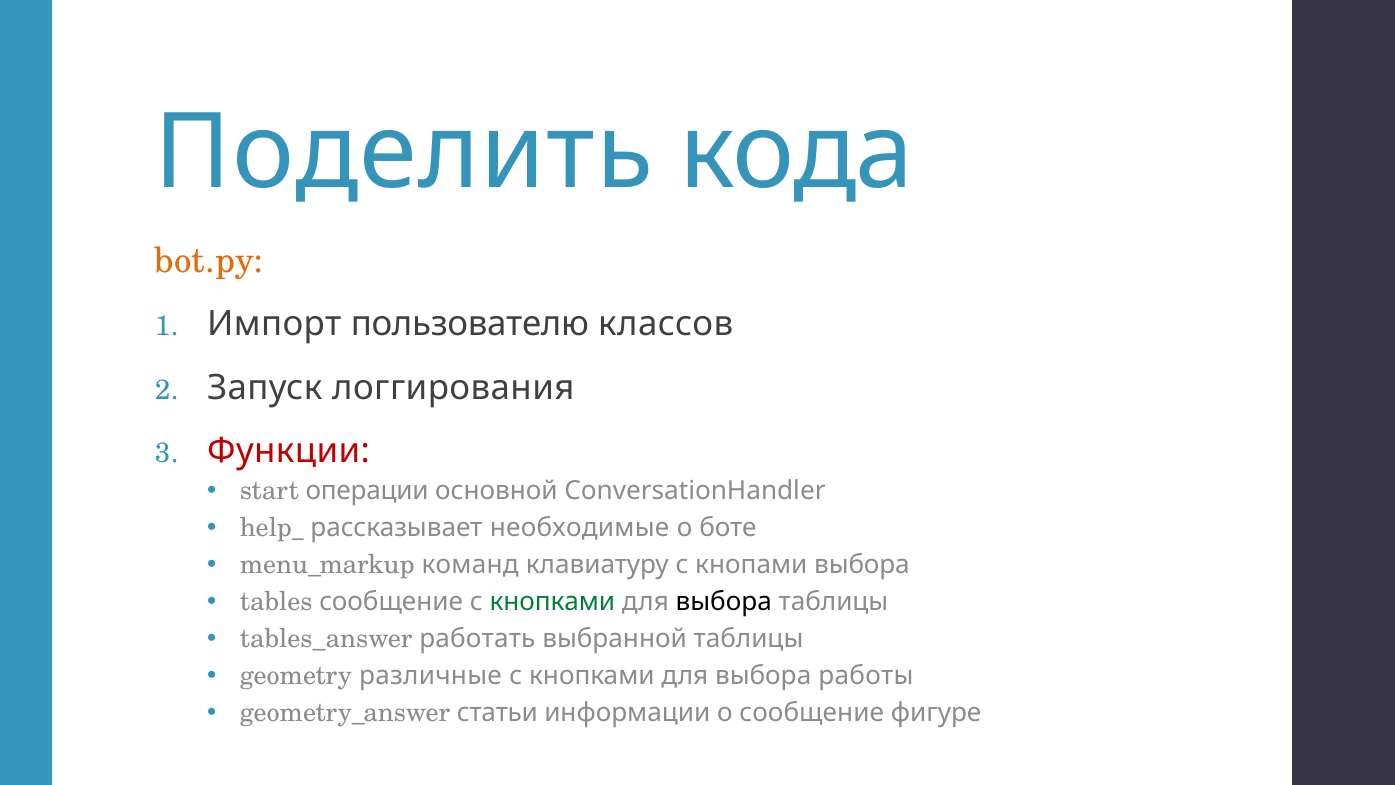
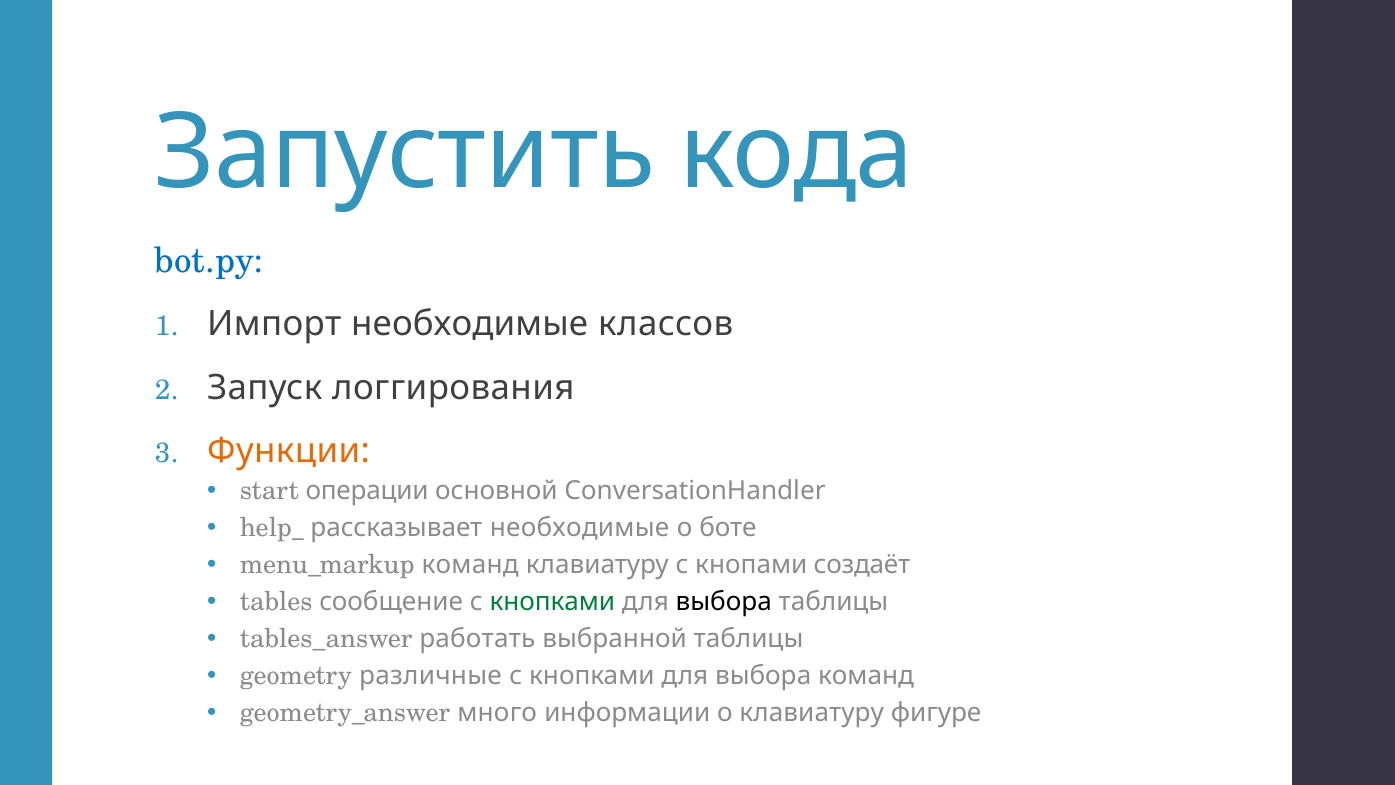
Поделить: Поделить -> Запустить (405, 153)
bot.py colour: orange -> blue (209, 261)
Импорт пользователю: пользователю -> необходимые (470, 324)
Функции colour: red -> orange (289, 450)
кнопами выбора: выбора -> создаёт (862, 565)
выбора работы: работы -> команд (866, 676)
статьи: статьи -> много (497, 713)
о сообщение: сообщение -> клавиатуру (812, 713)
